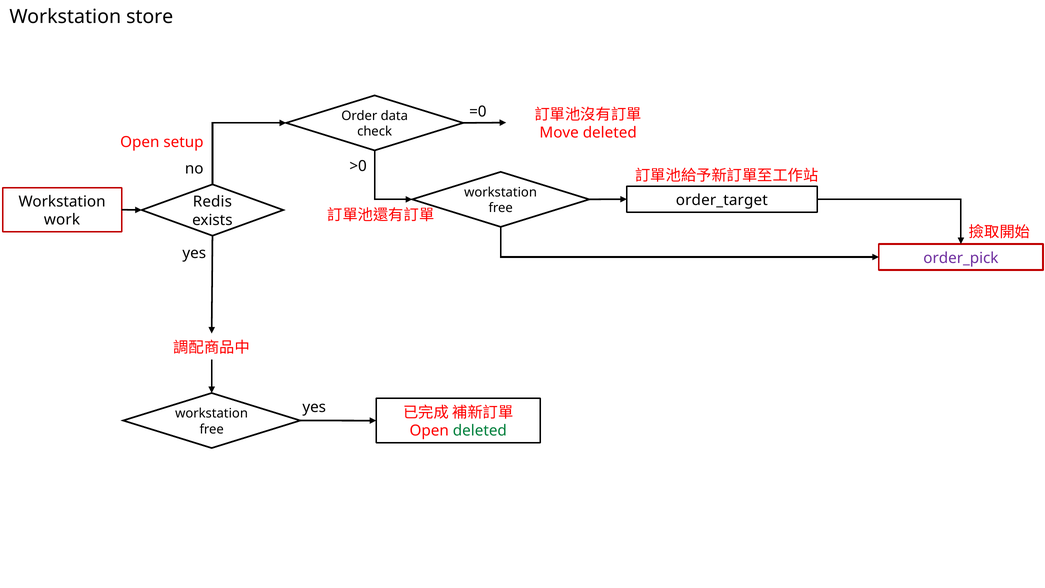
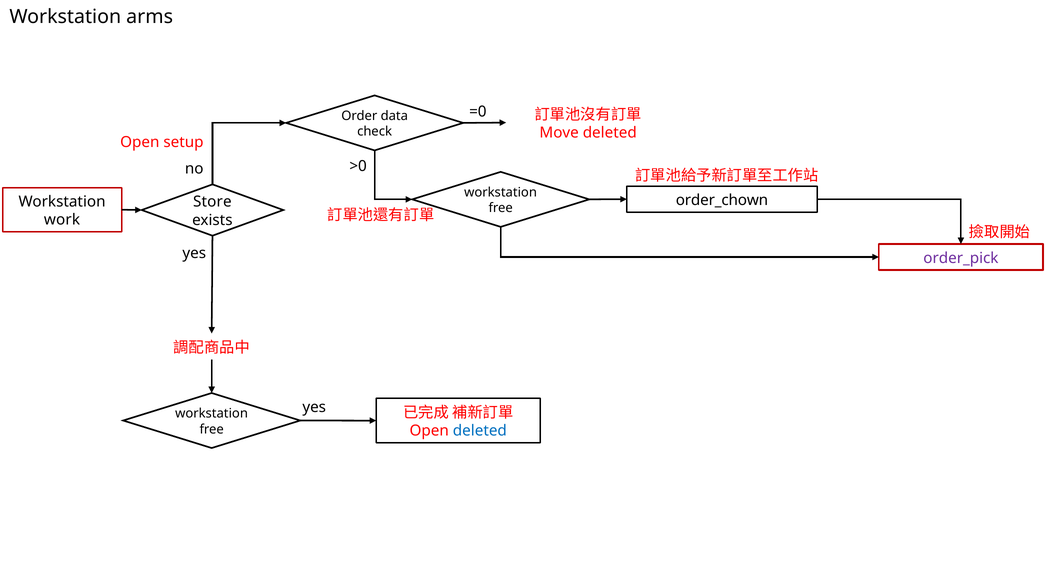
store: store -> arms (150, 17)
Redis: Redis -> Store (212, 202)
order_target: order_target -> order_chown (722, 200)
deleted colour: green -> blue (480, 431)
